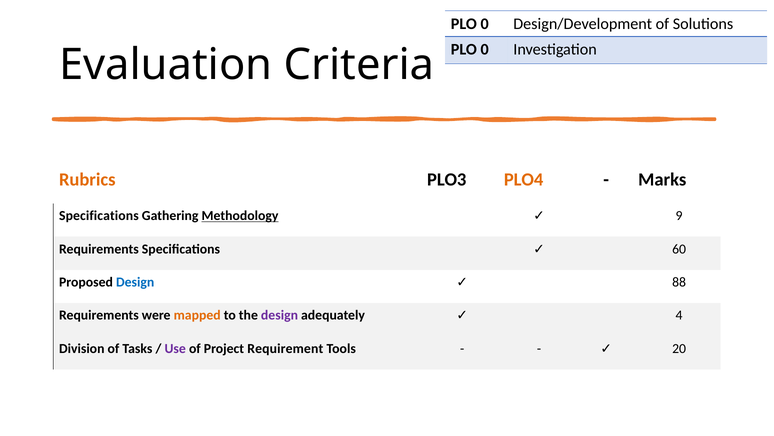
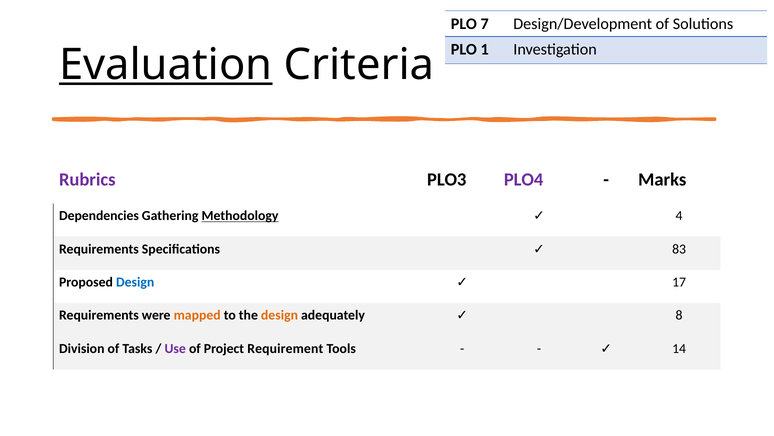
0: 0 -> 7 (485, 24)
0: 0 -> 1 (485, 49)
Evaluation underline: none -> present (166, 65)
Rubrics colour: orange -> purple (87, 179)
PLO4 colour: orange -> purple (524, 179)
Specifications: Specifications -> Dependencies (99, 216)
9: 9 -> 4 (679, 216)
60: 60 -> 83 (679, 249)
88: 88 -> 17 (679, 282)
design colour: purple -> orange (279, 315)
4: 4 -> 8 (679, 315)
20: 20 -> 14 (679, 348)
